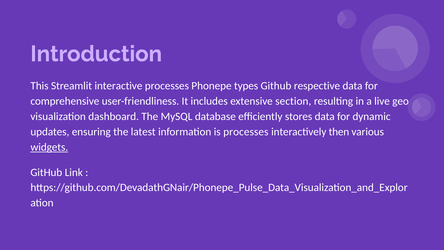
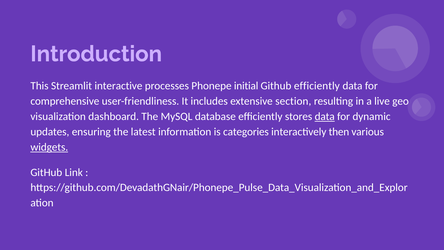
types: types -> initial (246, 86)
Github respective: respective -> efficiently (317, 86)
data underline: none -> present (325, 116)
is processes: processes -> categories (246, 132)
